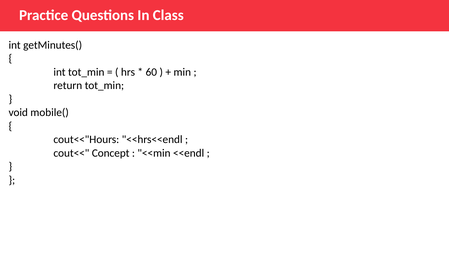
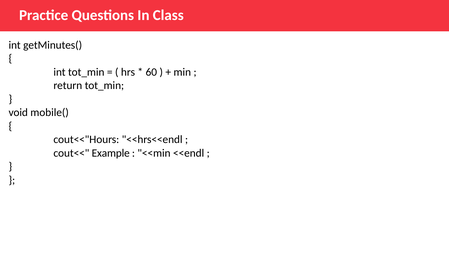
Concept: Concept -> Example (111, 153)
